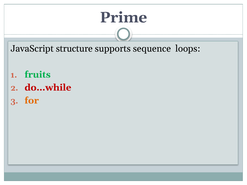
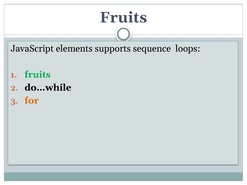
Prime: Prime -> Fruits (123, 17)
structure: structure -> elements (74, 49)
do…while colour: red -> black (48, 88)
